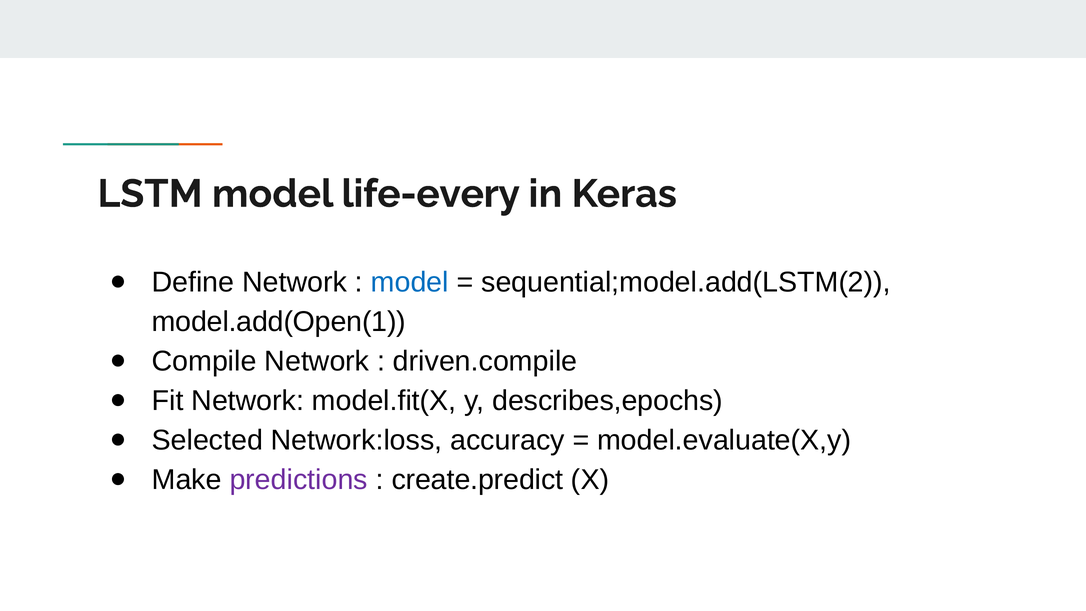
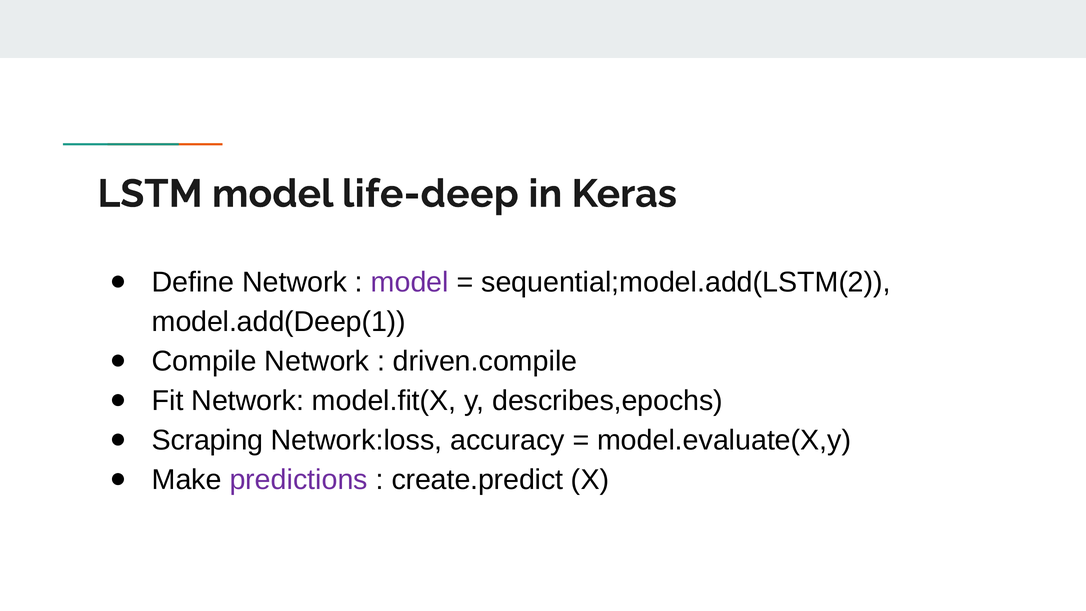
life-every: life-every -> life-deep (430, 194)
model colour: blue -> purple (410, 282)
model.add(Open(1: model.add(Open(1 -> model.add(Deep(1 (279, 322)
Selected: Selected -> Scraping (208, 440)
